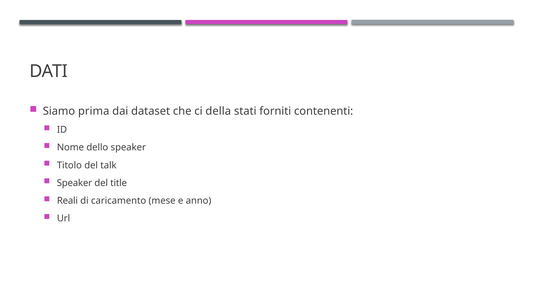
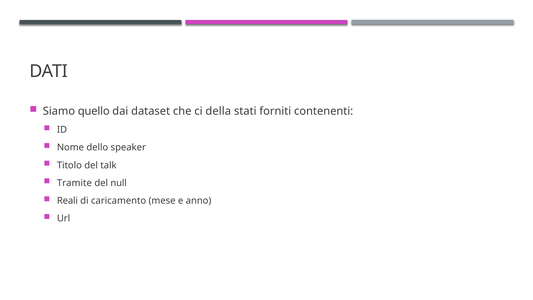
prima: prima -> quello (94, 111)
Speaker: Speaker -> Tramite (74, 183)
title: title -> null (119, 183)
